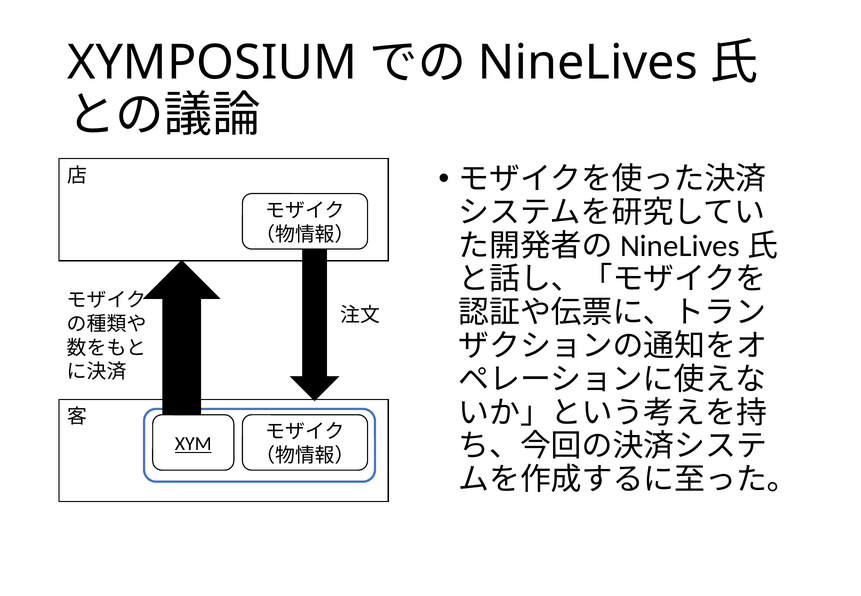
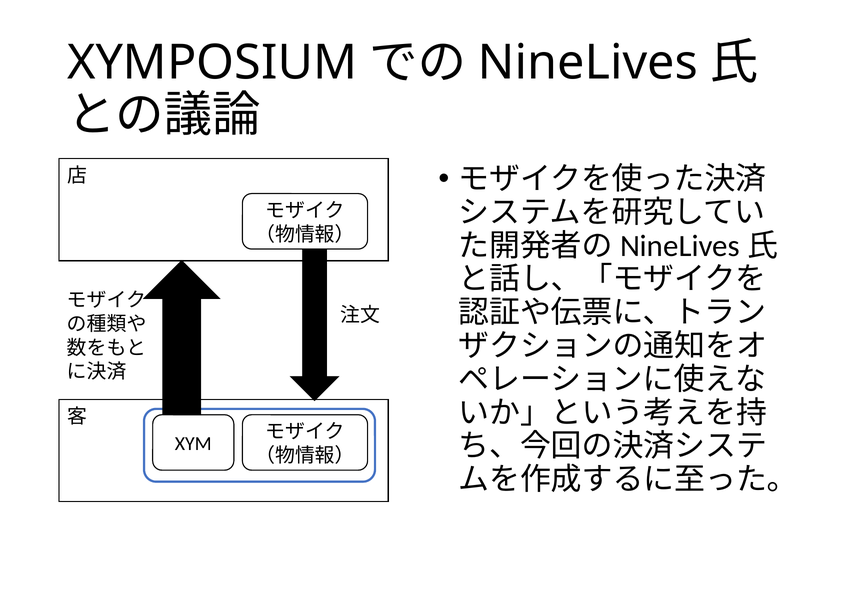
XYM underline: present -> none (193, 444)
